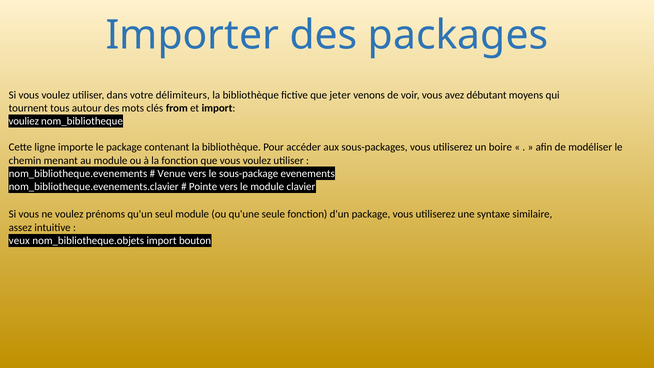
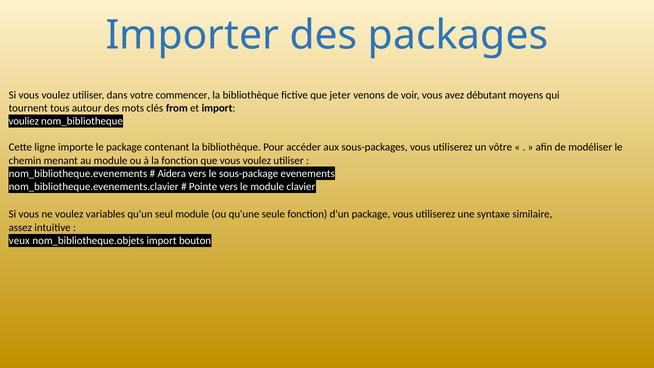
délimiteurs: délimiteurs -> commencer (183, 95)
boire: boire -> vôtre (500, 147)
Venue: Venue -> Aidera (172, 173)
prénoms: prénoms -> variables (105, 214)
